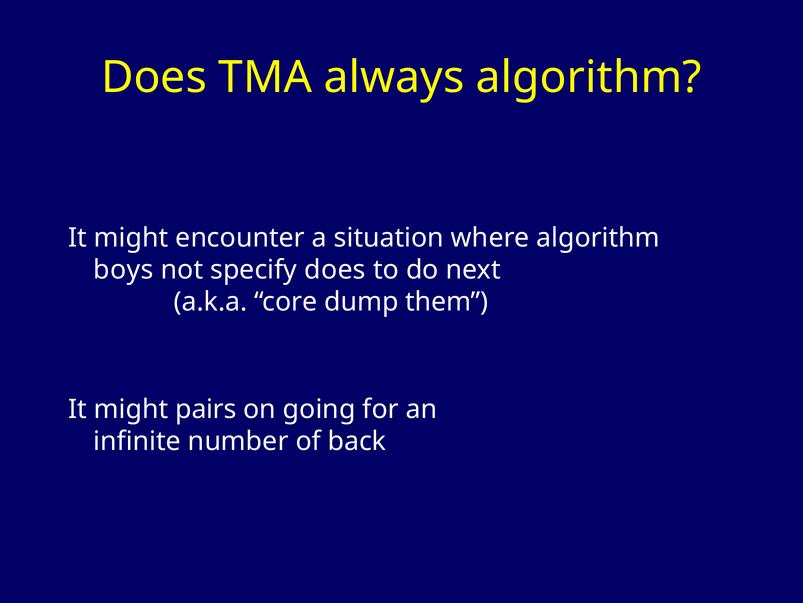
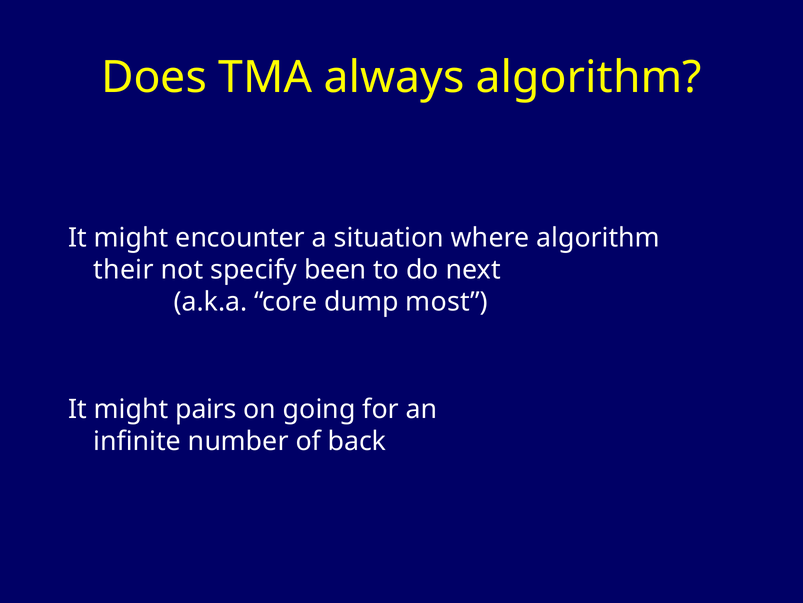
boys: boys -> their (123, 270)
specify does: does -> been (335, 270)
them: them -> most (447, 302)
